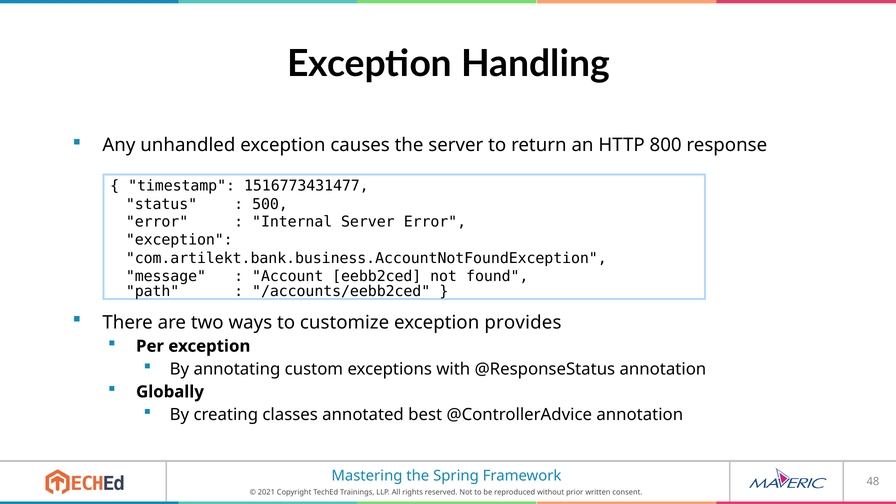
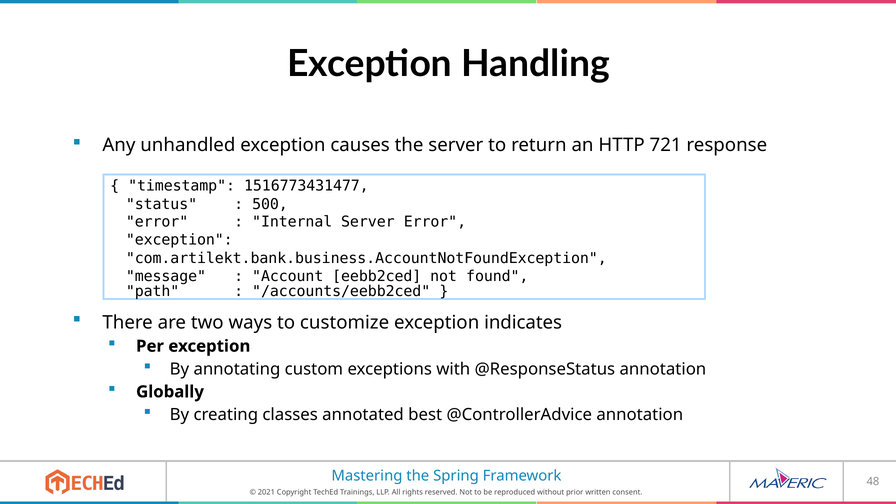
800: 800 -> 721 (666, 145)
provides: provides -> indicates (523, 322)
